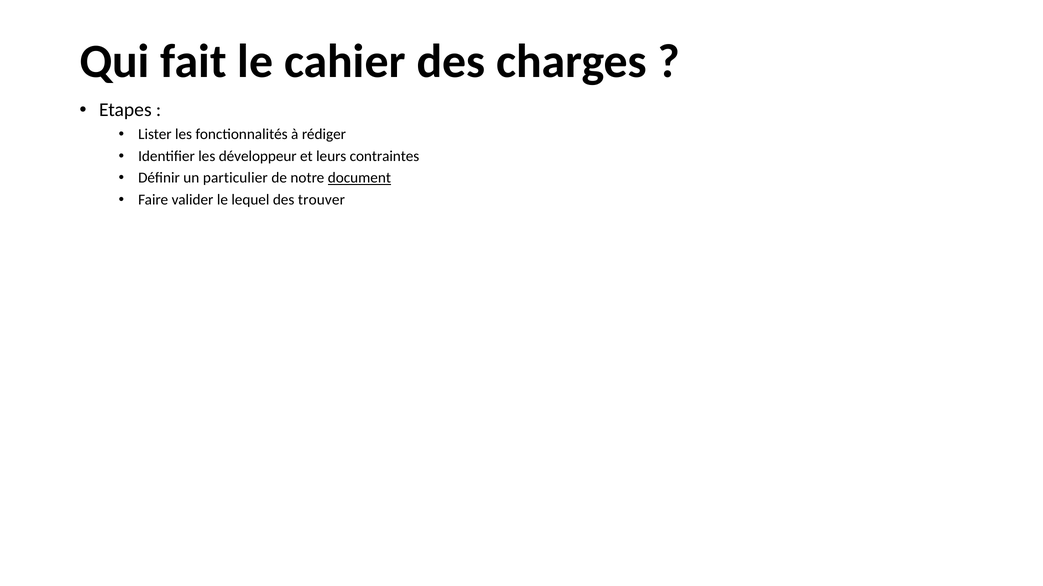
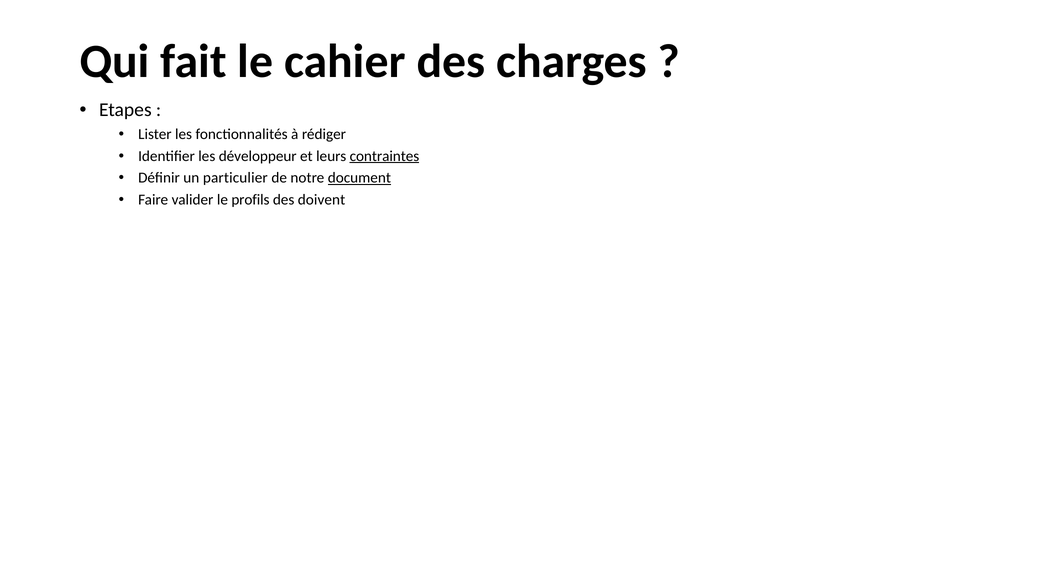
contraintes underline: none -> present (384, 156)
lequel: lequel -> profils (250, 200)
trouver: trouver -> doivent (322, 200)
